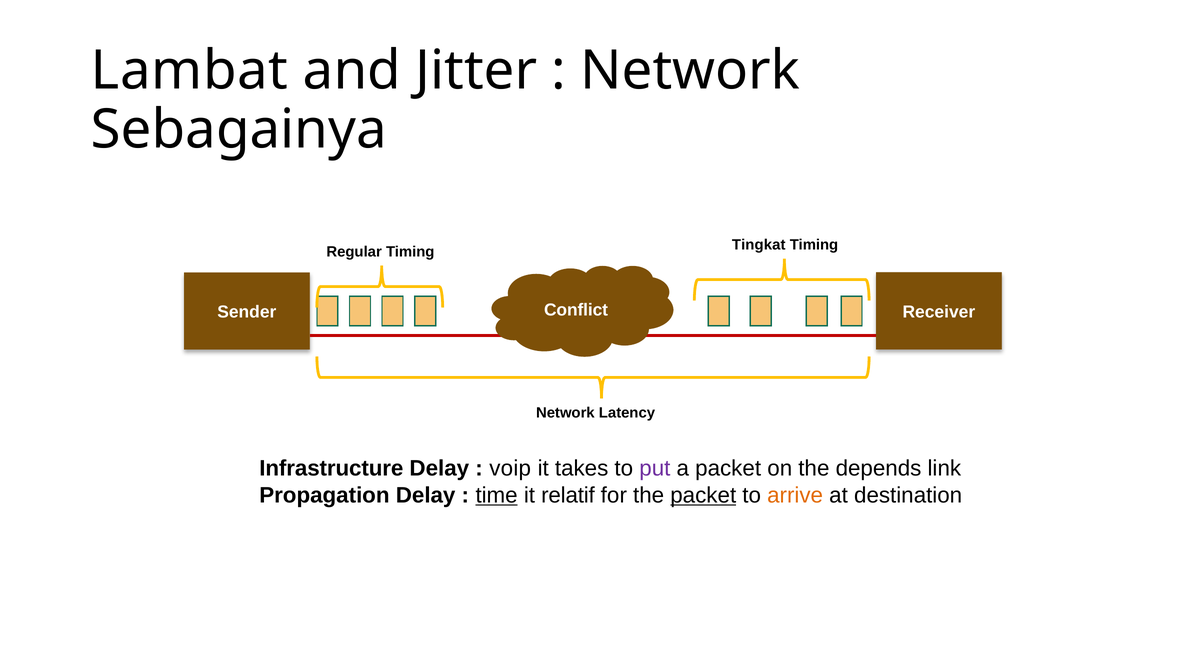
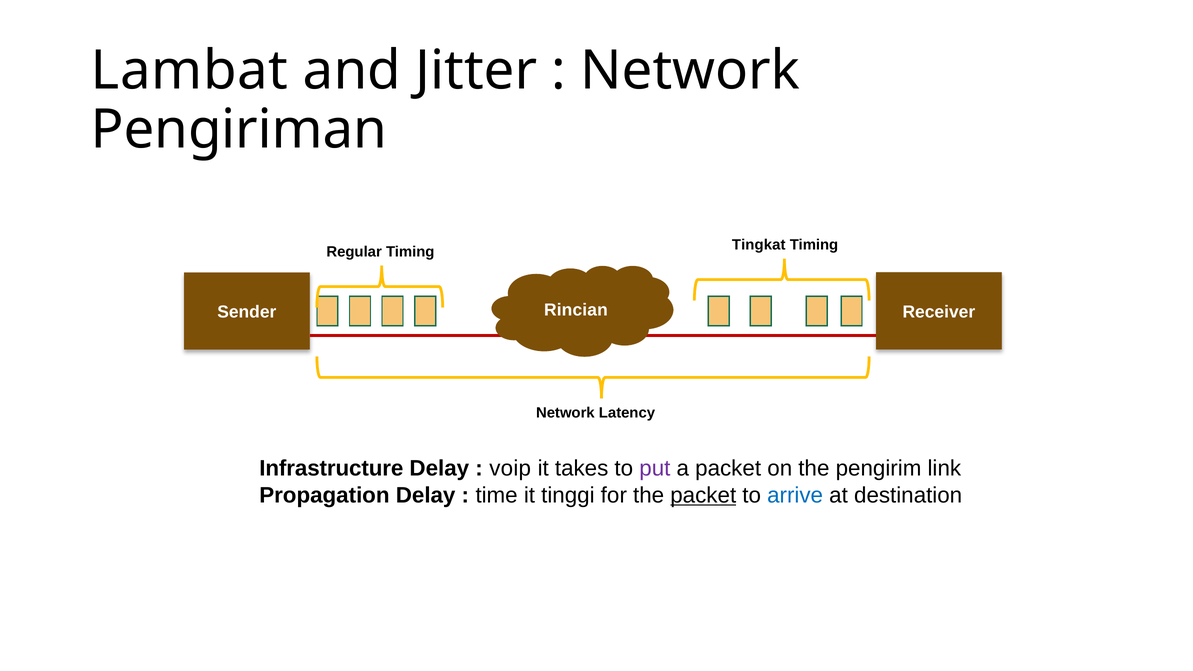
Sebagainya: Sebagainya -> Pengiriman (239, 130)
Conflict: Conflict -> Rincian (576, 310)
depends: depends -> pengirim (879, 469)
time underline: present -> none (497, 495)
relatif: relatif -> tinggi (568, 495)
arrive colour: orange -> blue (795, 495)
